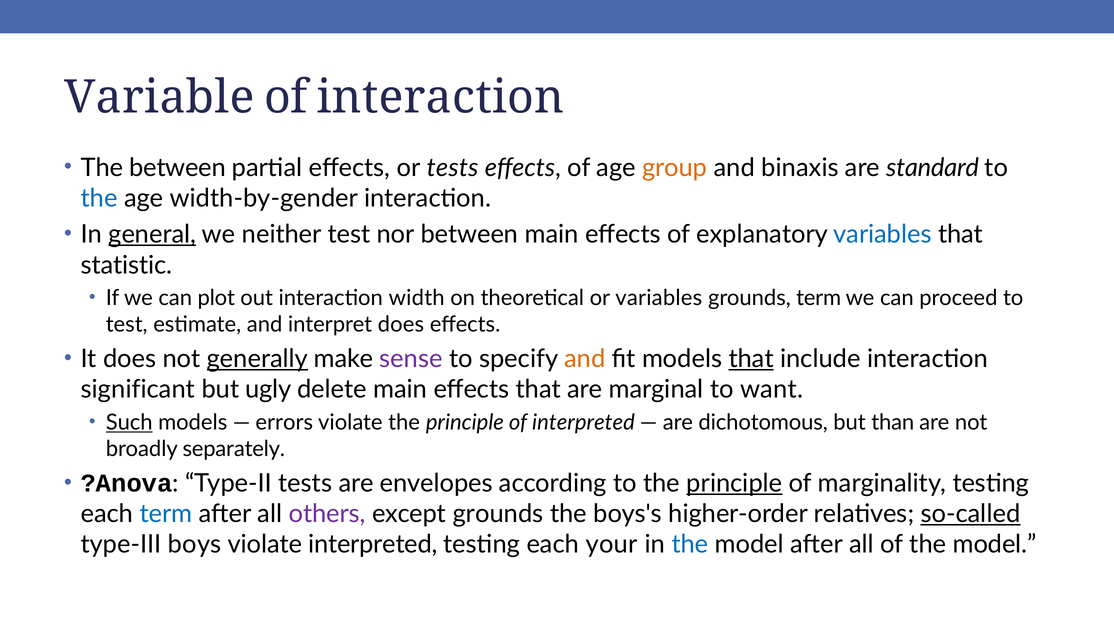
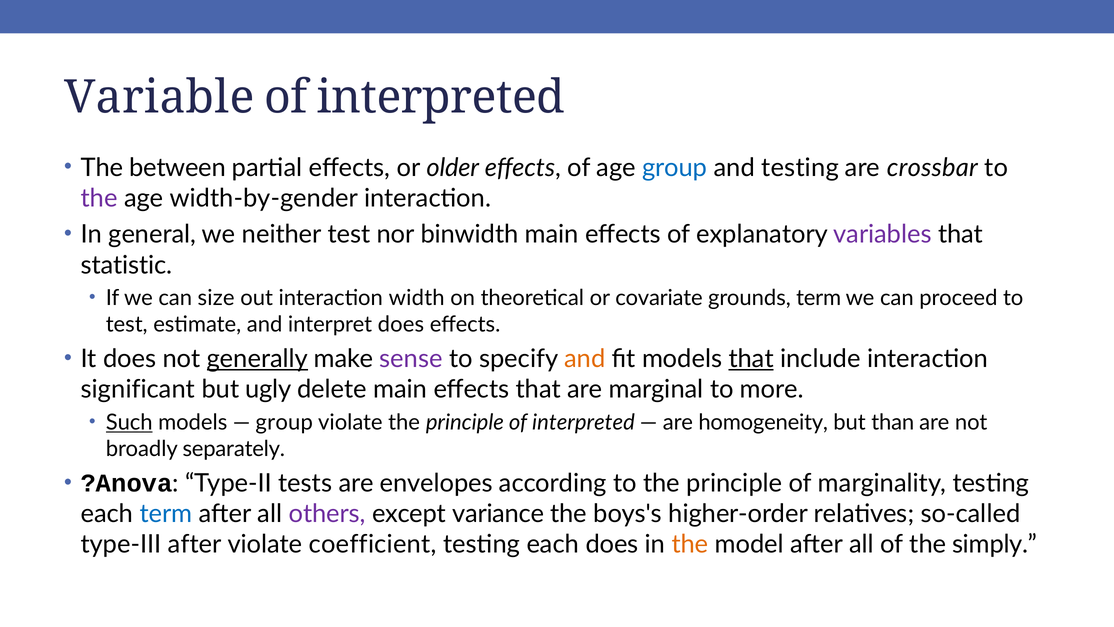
interaction: interaction -> interpreted (441, 97)
or tests: tests -> older (453, 167)
group colour: orange -> blue (675, 167)
and binaxis: binaxis -> testing (800, 167)
standard: standard -> crossbar (932, 167)
the colour: blue -> purple (99, 198)
general underline: present -> none (152, 234)
nor between: between -> binwidth (470, 234)
variables colour: blue -> purple (882, 234)
plot: plot -> size (216, 298)
or variables: variables -> covariate (659, 298)
want: want -> more (772, 389)
errors: errors -> group (284, 422)
dichotomous: dichotomous -> homogeneity (763, 422)
principle underline: present -> none (734, 483)
except grounds: grounds -> variance (498, 514)
so-called underline: present -> none (970, 514)
type-III boys: boys -> after (195, 544)
violate interpreted: interpreted -> coefficient (373, 544)
each your: your -> does (612, 544)
the colour: blue -> orange (690, 544)
of the model: model -> simply (995, 544)
